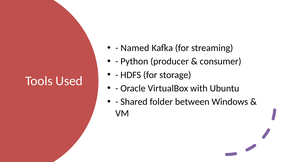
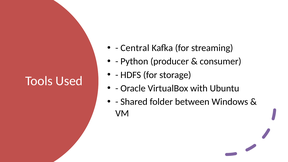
Named: Named -> Central (135, 48)
